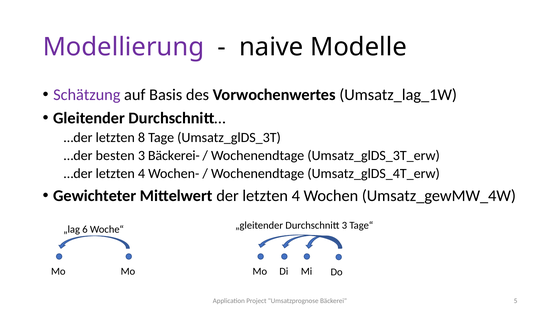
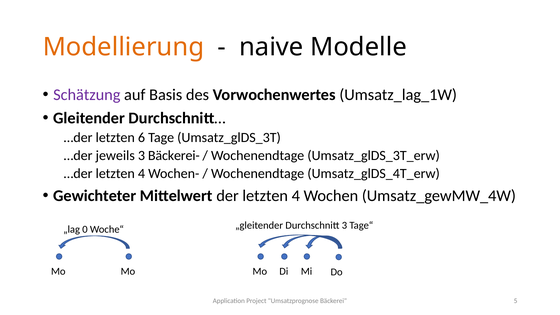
Modellierung colour: purple -> orange (123, 47)
8: 8 -> 6 (142, 137)
besten: besten -> jeweils (115, 155)
6: 6 -> 0 (85, 229)
